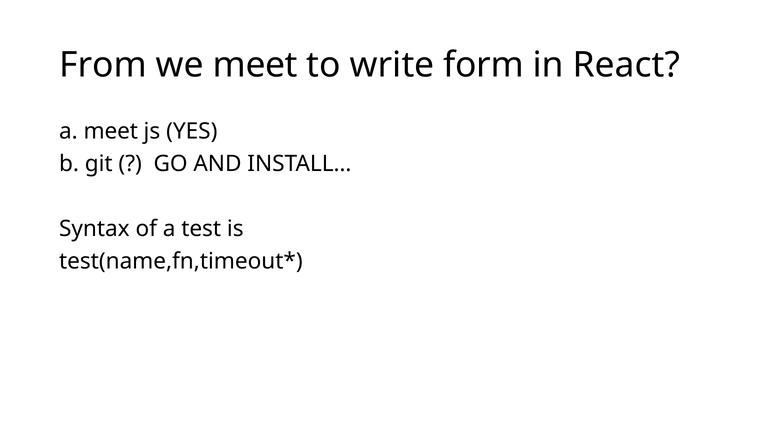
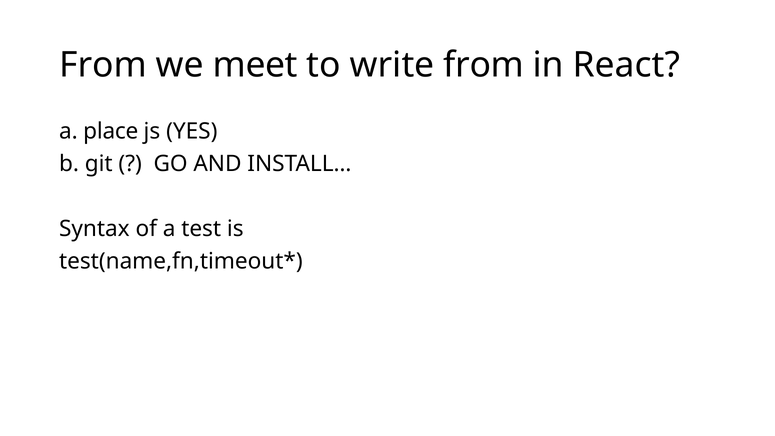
write form: form -> from (484, 65)
a meet: meet -> place (111, 131)
